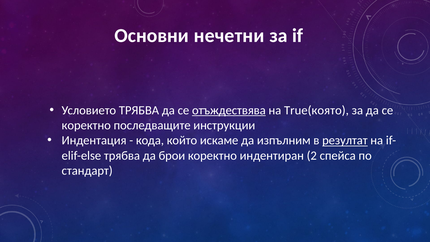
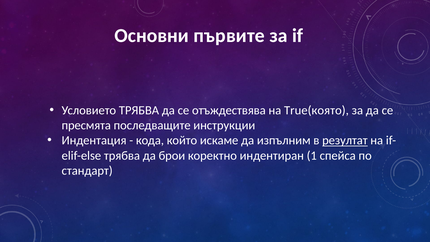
нечетни: нечетни -> първите (229, 35)
отъждествява underline: present -> none (229, 110)
коректно: коректно -> пресмята (86, 125)
2: 2 -> 1 (312, 155)
